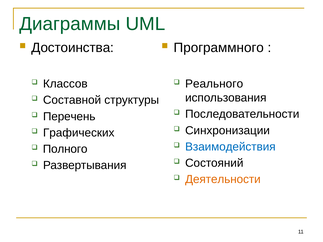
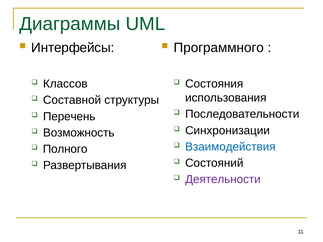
Достоинства: Достоинства -> Интерфейсы (73, 48)
Реального: Реального -> Состояния (214, 84)
Графических: Графических -> Возможность (79, 133)
Деятельности colour: orange -> purple (223, 179)
